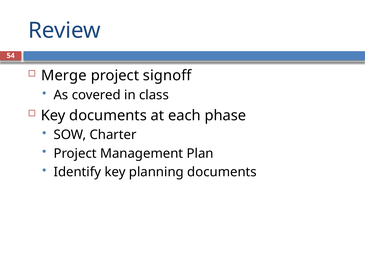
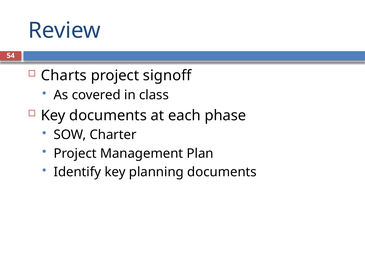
Merge: Merge -> Charts (64, 76)
